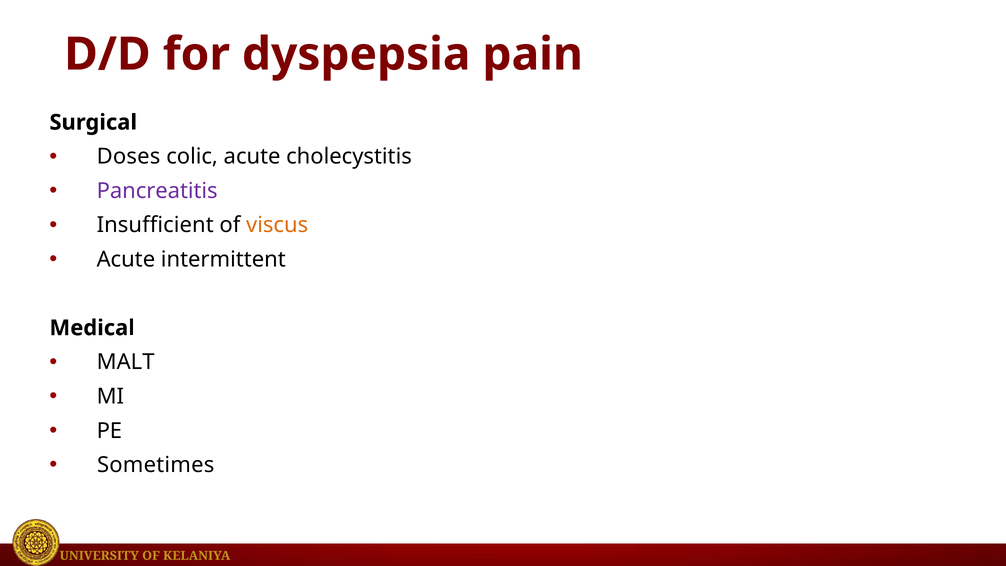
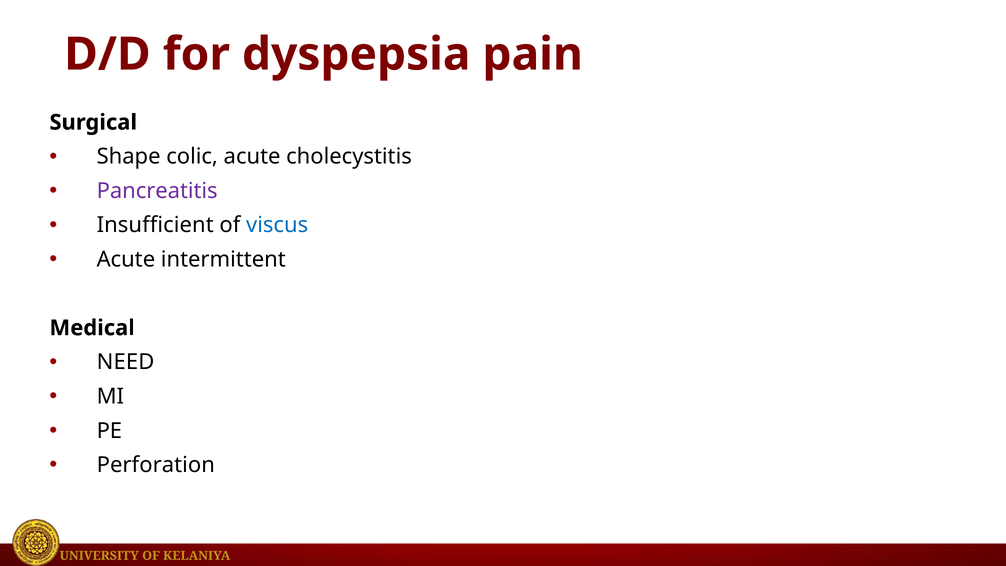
Doses: Doses -> Shape (129, 157)
viscus colour: orange -> blue (277, 225)
MALT: MALT -> NEED (126, 362)
Sometimes: Sometimes -> Perforation (156, 465)
